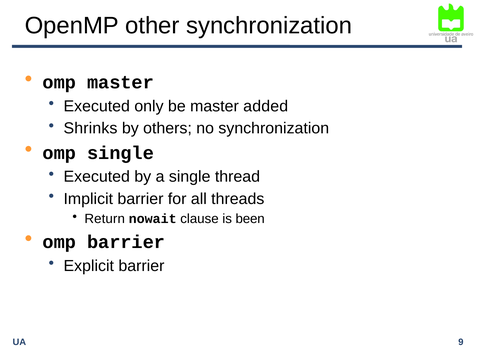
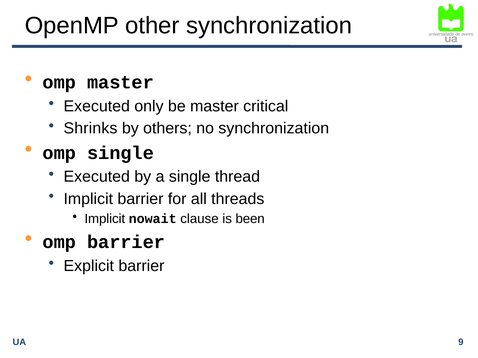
added: added -> critical (266, 106)
Return: Return -> Implicit (105, 219)
